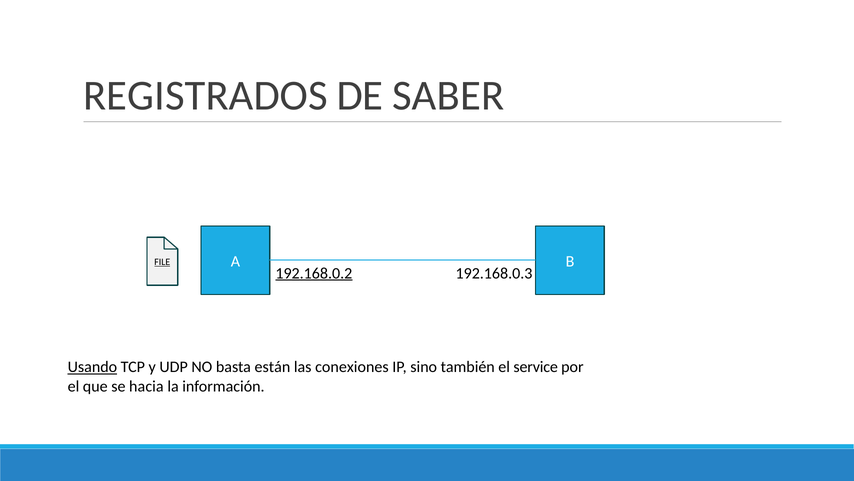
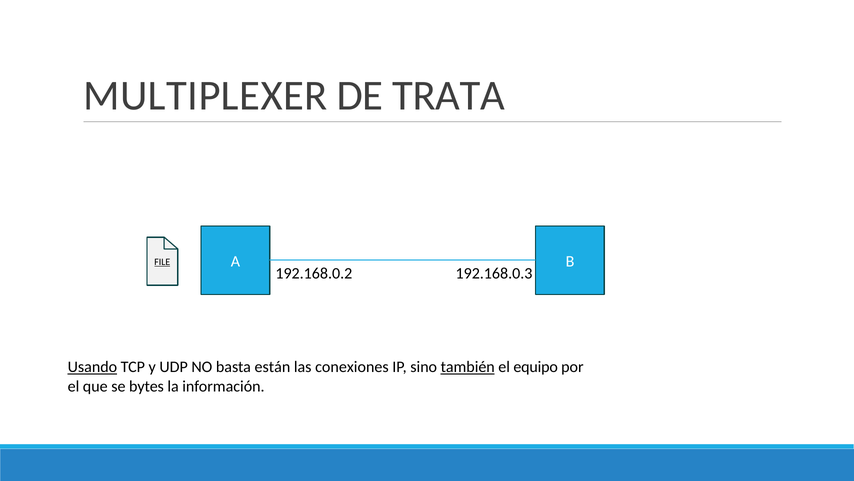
REGISTRADOS: REGISTRADOS -> MULTIPLEXER (205, 96)
SABER: SABER -> TRATA (449, 96)
192.168.0.2 underline: present -> none (314, 273)
también underline: none -> present (468, 367)
service: service -> equipo (536, 367)
hacia: hacia -> bytes (146, 386)
